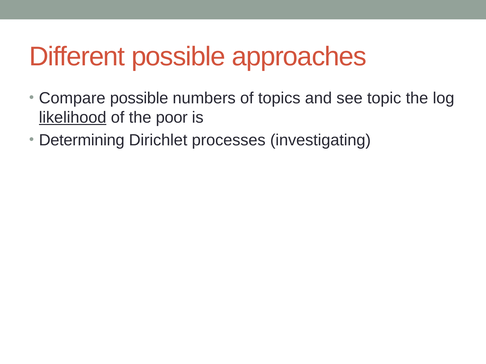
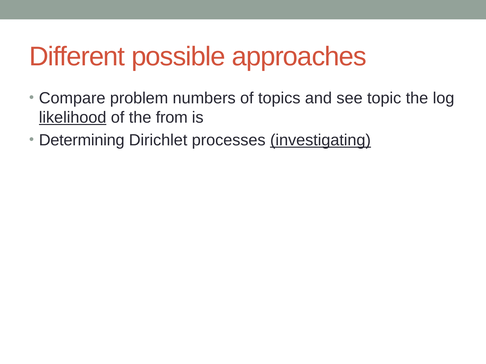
Compare possible: possible -> problem (139, 98)
poor: poor -> from (172, 118)
investigating underline: none -> present (320, 140)
